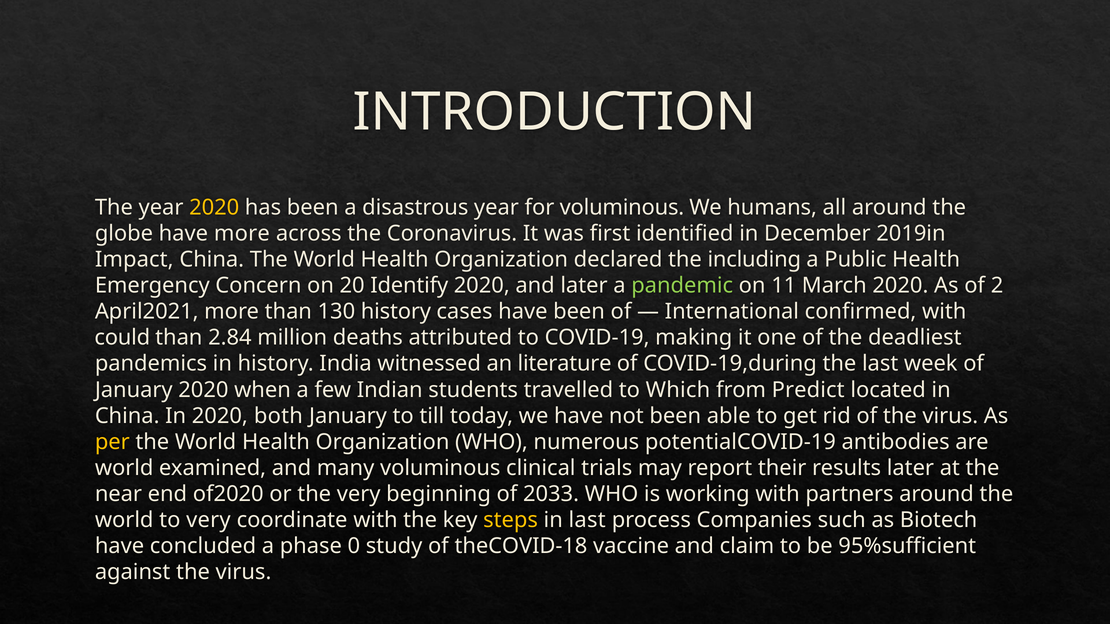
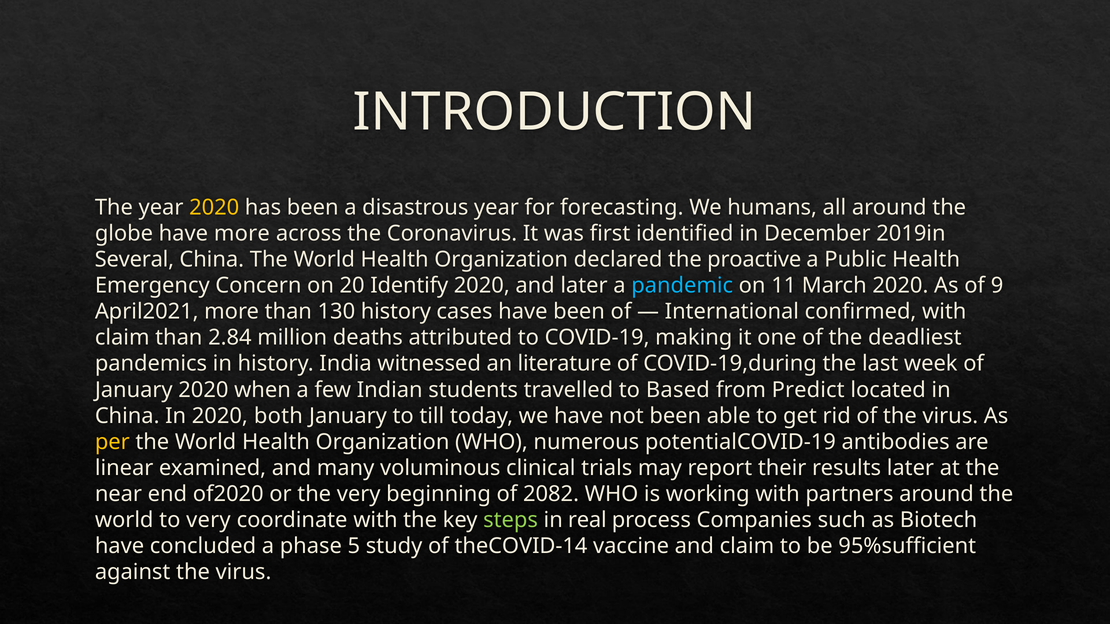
for voluminous: voluminous -> forecasting (622, 208)
Impact: Impact -> Several (134, 260)
including: including -> proactive (754, 260)
pandemic colour: light green -> light blue (682, 286)
2: 2 -> 9 (997, 286)
could: could -> claim (122, 338)
Which: Which -> Based (678, 390)
world: world -> linear (124, 468)
2033: 2033 -> 2082 (551, 494)
steps colour: yellow -> light green (511, 520)
in last: last -> real (587, 520)
0: 0 -> 5 (354, 546)
theCOVID-18: theCOVID-18 -> theCOVID-14 (521, 546)
